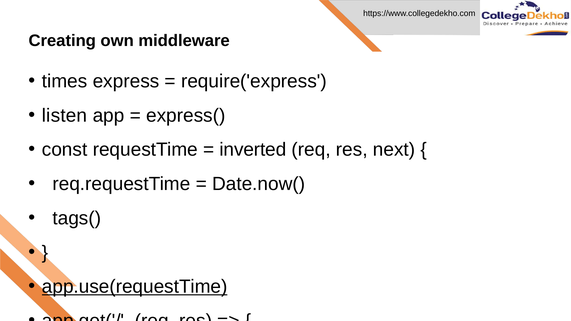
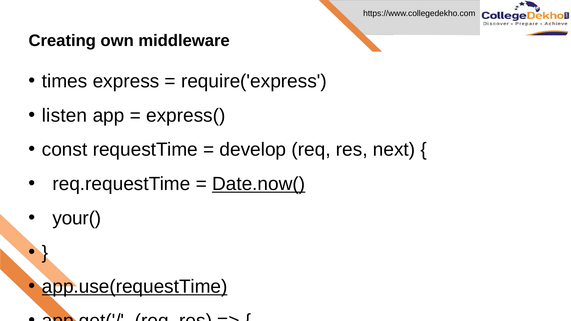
inverted: inverted -> develop (253, 150)
Date.now( underline: none -> present (259, 184)
tags(: tags( -> your( (77, 218)
